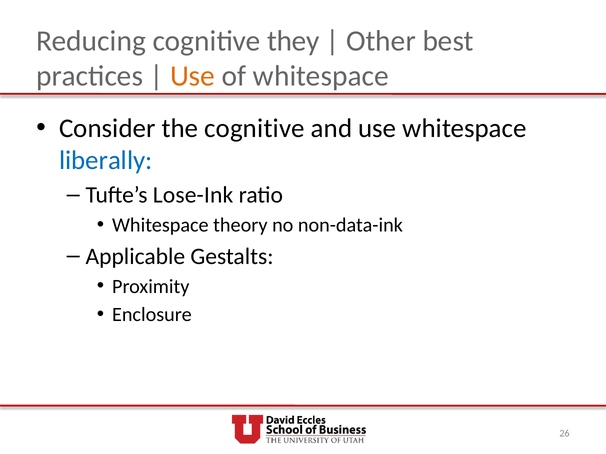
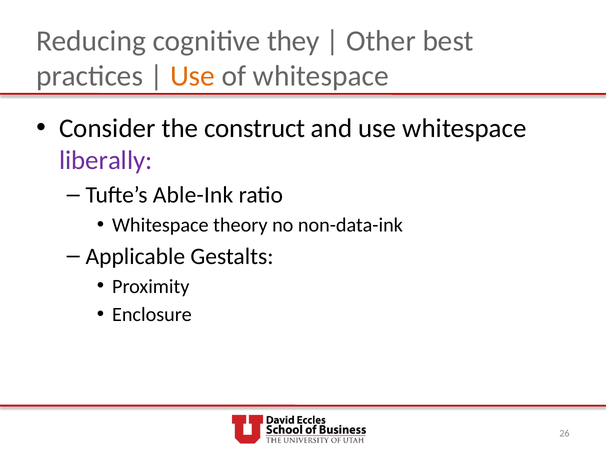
the cognitive: cognitive -> construct (255, 128)
liberally colour: blue -> purple (106, 161)
Lose-Ink: Lose-Ink -> Able-Ink (193, 195)
